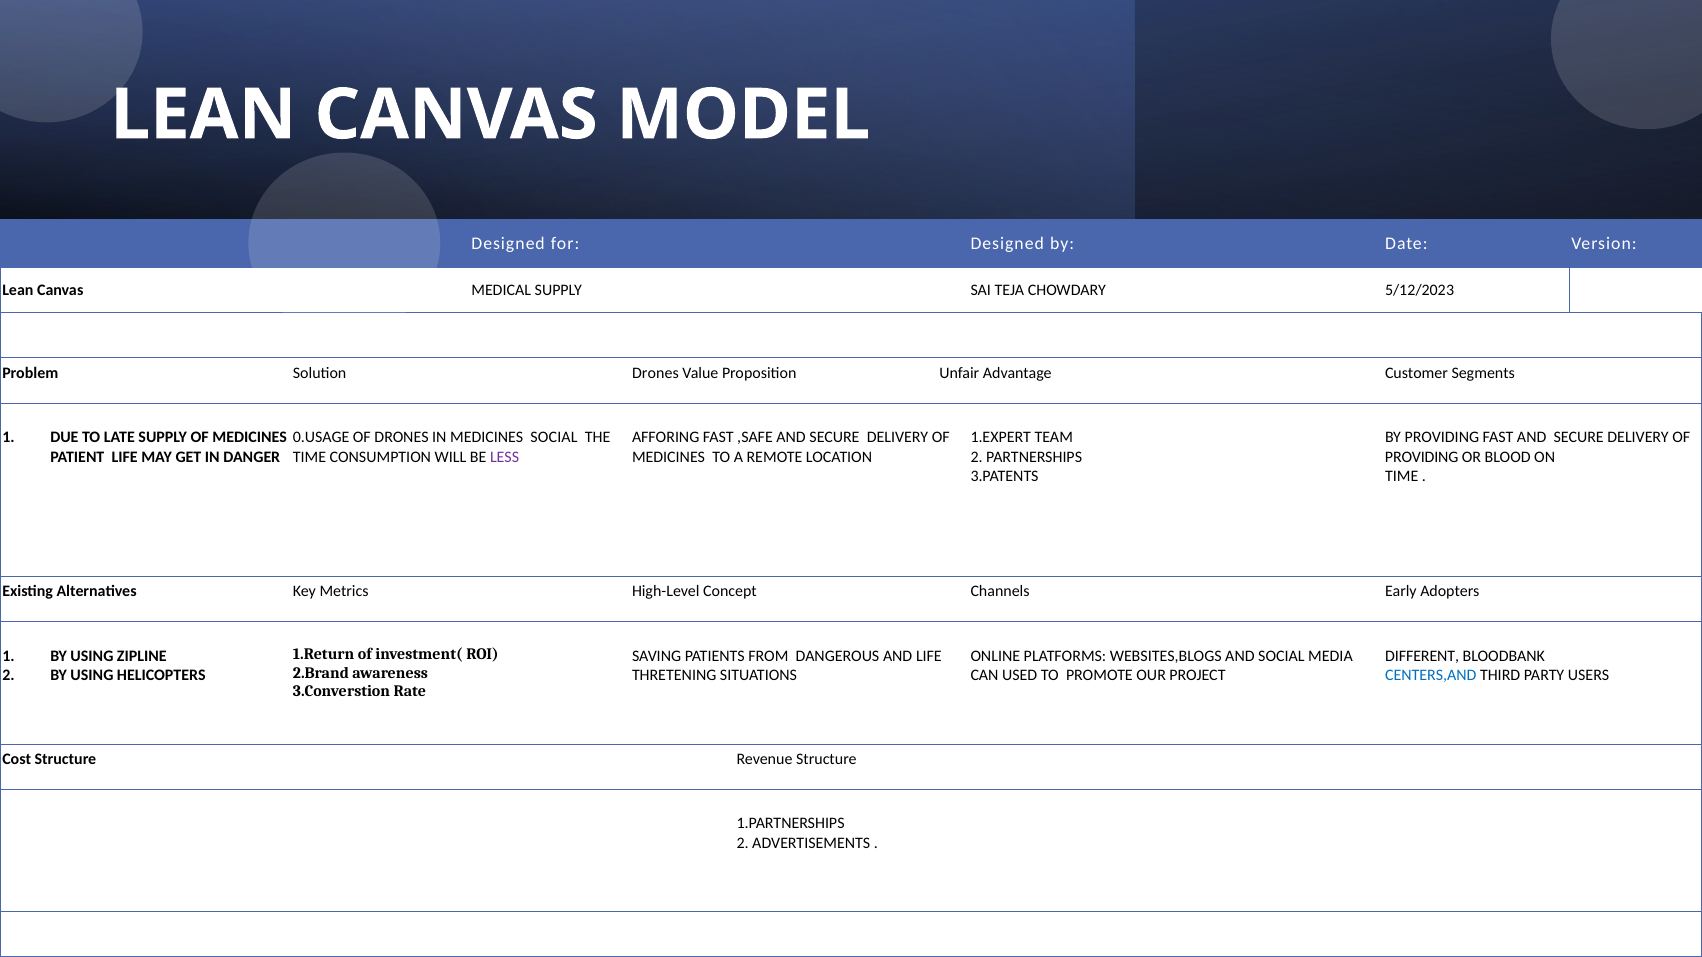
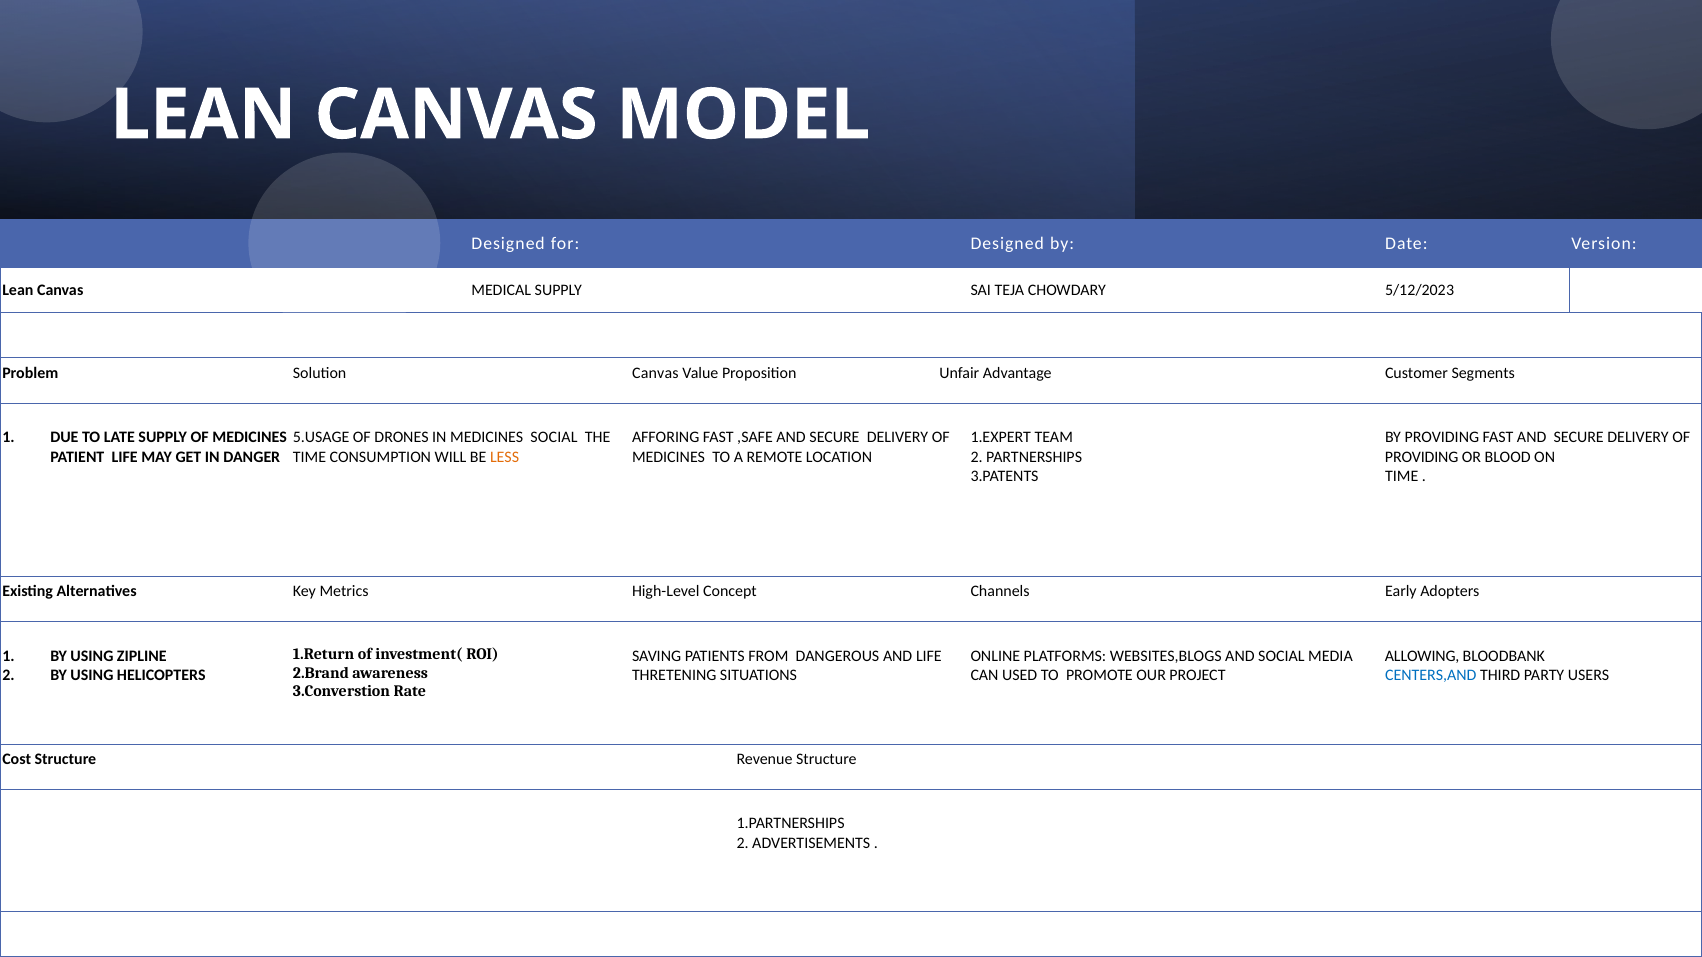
Solution Drones: Drones -> Canvas (655, 373)
0.USAGE: 0.USAGE -> 5.USAGE (321, 438)
LESS colour: purple -> orange (505, 457)
DIFFERENT: DIFFERENT -> ALLOWING (1422, 656)
